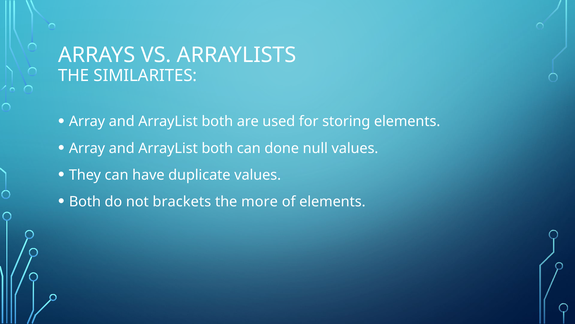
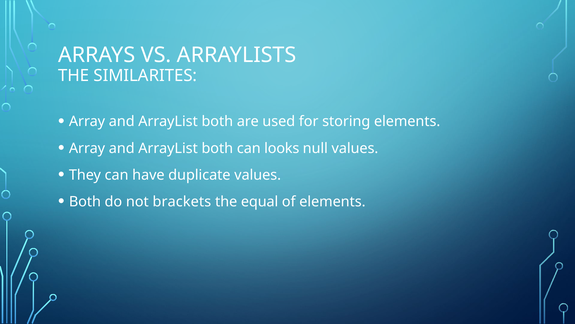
done: done -> looks (282, 148)
more: more -> equal (260, 201)
